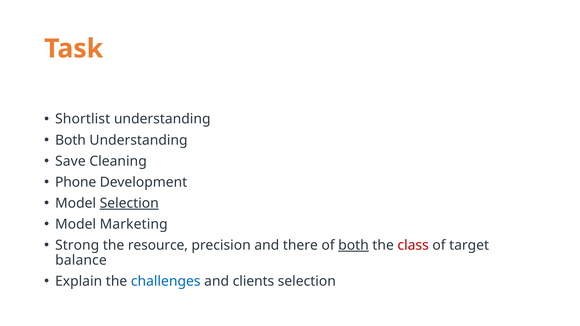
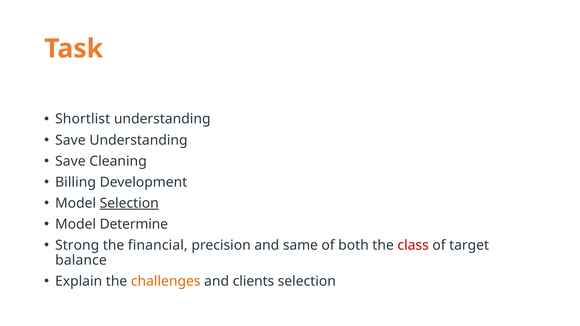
Both: Both -> Save (70, 140)
Phone: Phone -> Billing (76, 182)
Marketing: Marketing -> Determine (134, 224)
resource: resource -> financial (158, 245)
there: there -> same (300, 245)
both underline: present -> none (354, 245)
challenges colour: blue -> orange (166, 281)
